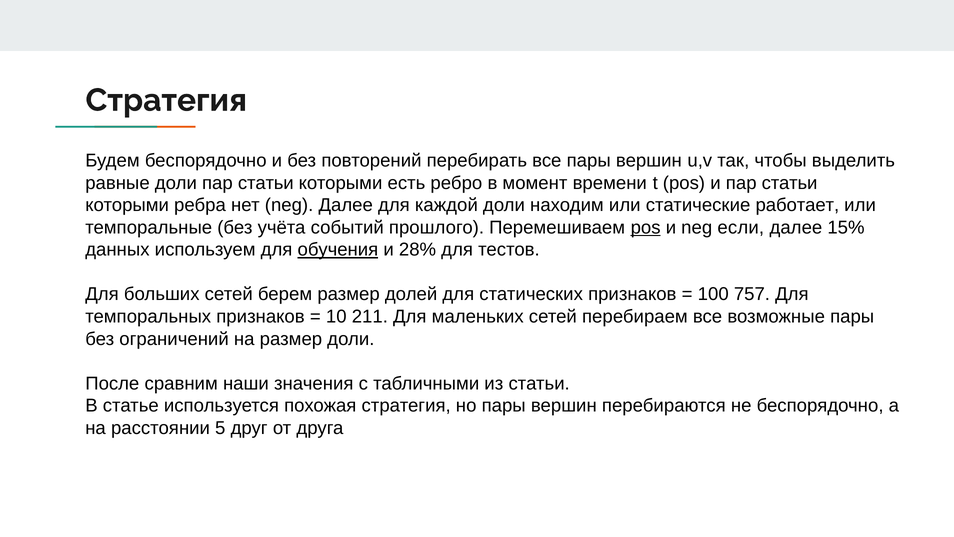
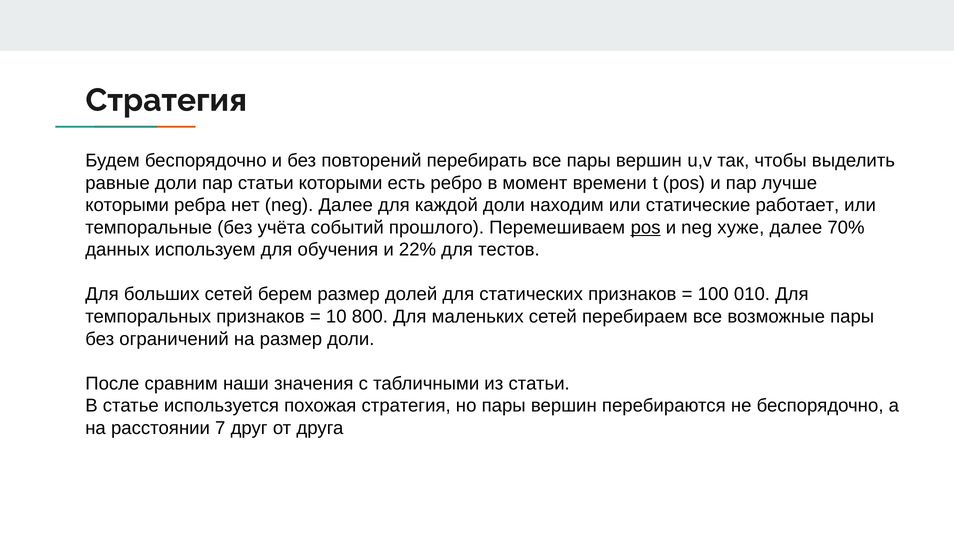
и пар статьи: статьи -> лучше (789, 183)
если: если -> хуже (741, 227)
15%: 15% -> 70% (846, 227)
обучения underline: present -> none (338, 250)
28%: 28% -> 22% (418, 250)
757: 757 -> 010 (752, 294)
211: 211 -> 800 (370, 316)
5: 5 -> 7 (220, 428)
